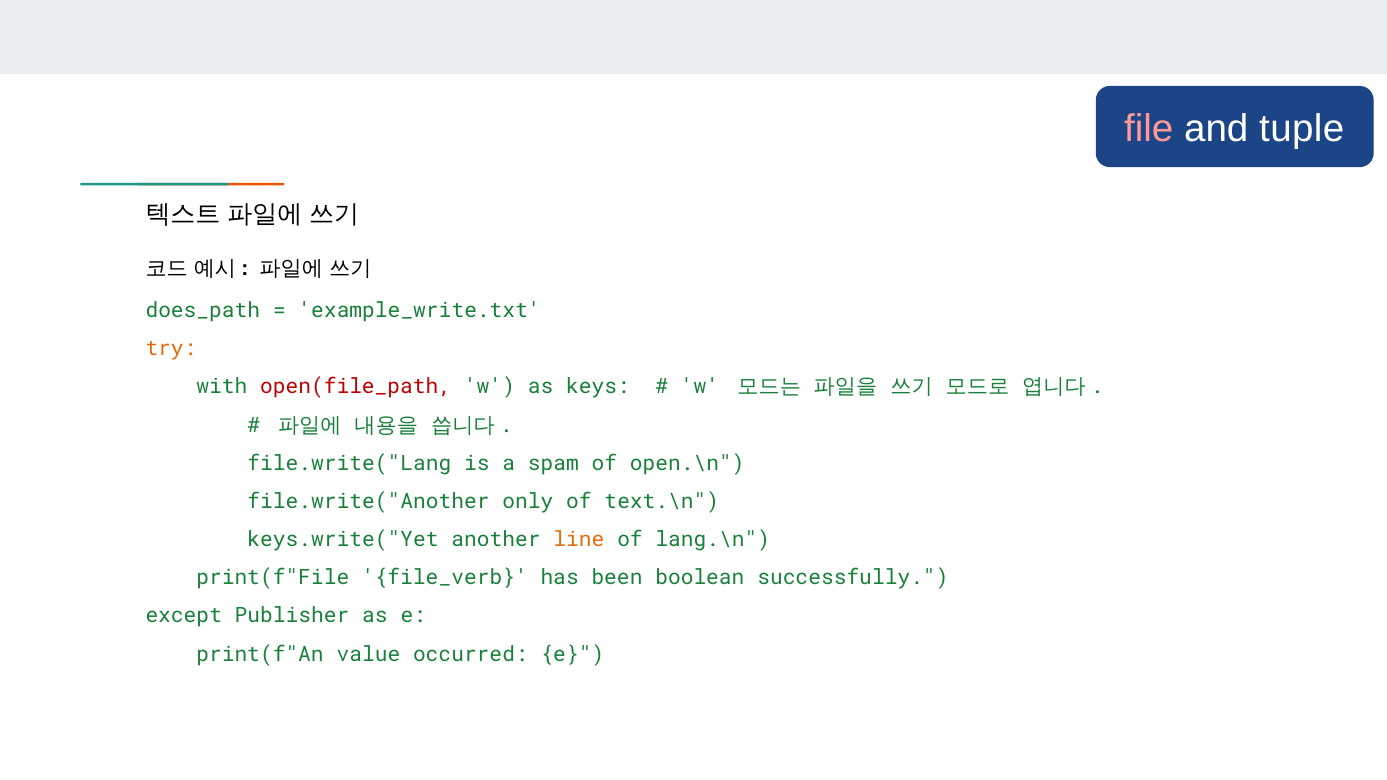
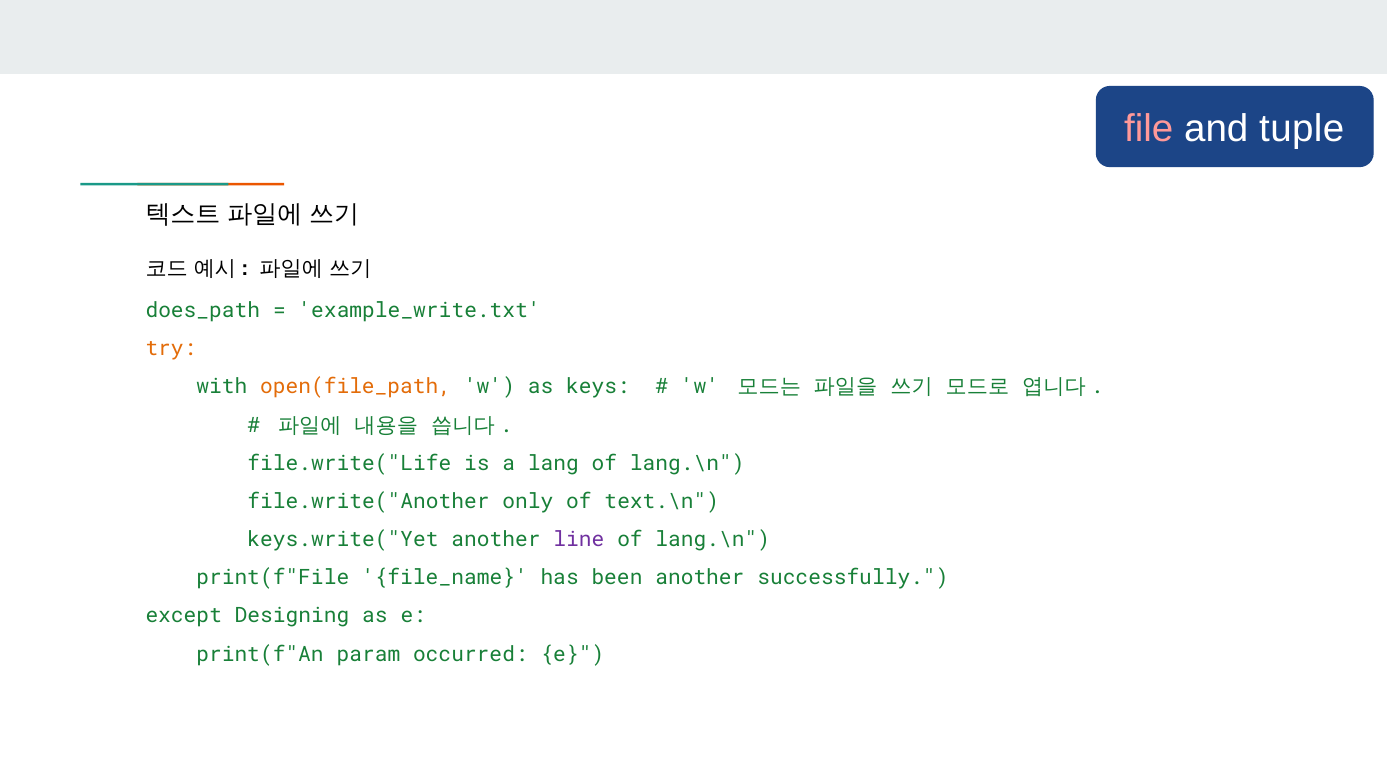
open(file_path colour: red -> orange (356, 387)
file.write("Lang: file.write("Lang -> file.write("Life (349, 463)
spam: spam -> lang (553, 463)
open.\n: open.\n -> lang.\n (687, 463)
line colour: orange -> purple (579, 540)
file_verb: file_verb -> file_name (445, 578)
been boolean: boolean -> another (700, 578)
Publisher: Publisher -> Designing (292, 616)
value: value -> param (368, 654)
